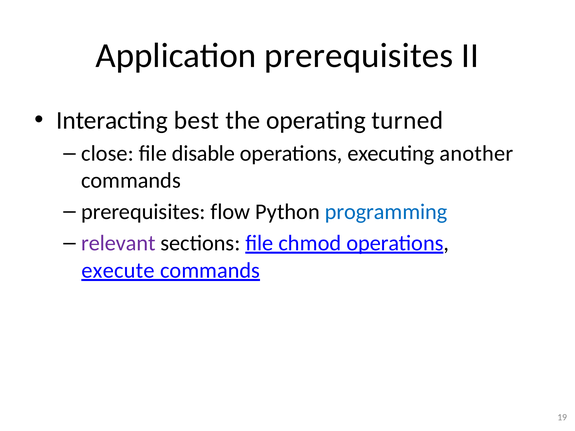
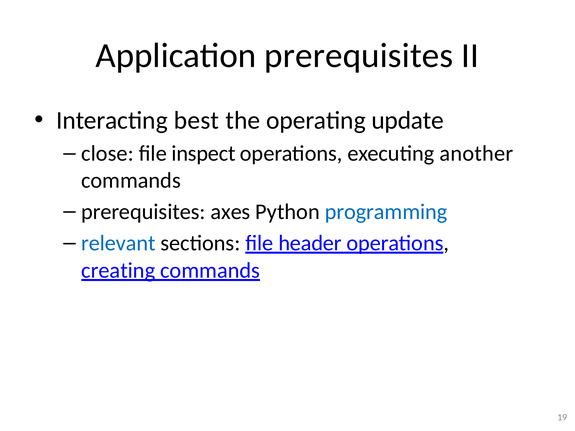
turned: turned -> update (408, 121)
disable: disable -> inspect (203, 154)
flow: flow -> axes (230, 212)
relevant colour: purple -> blue (118, 243)
chmod: chmod -> header (310, 243)
execute: execute -> creating (118, 270)
